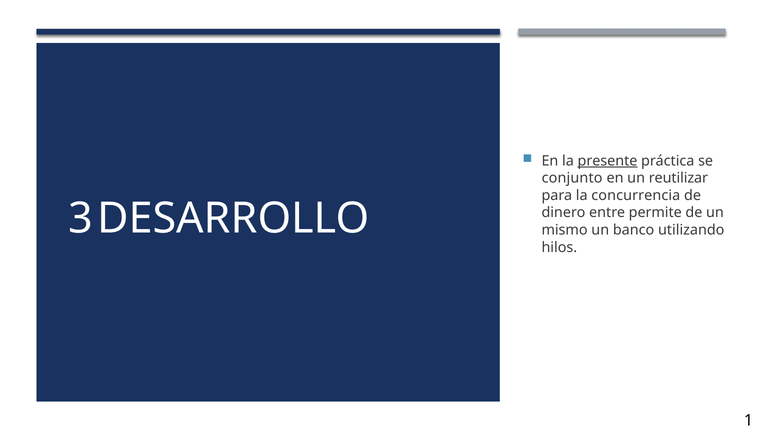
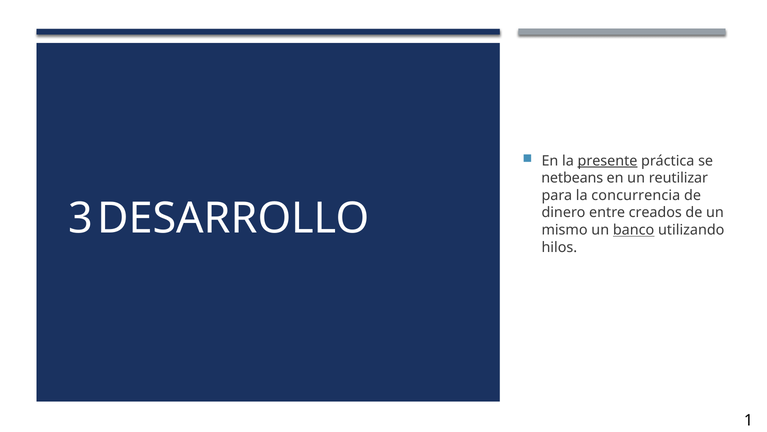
conjunto: conjunto -> netbeans (572, 178)
permite: permite -> creados (655, 212)
banco underline: none -> present (634, 230)
